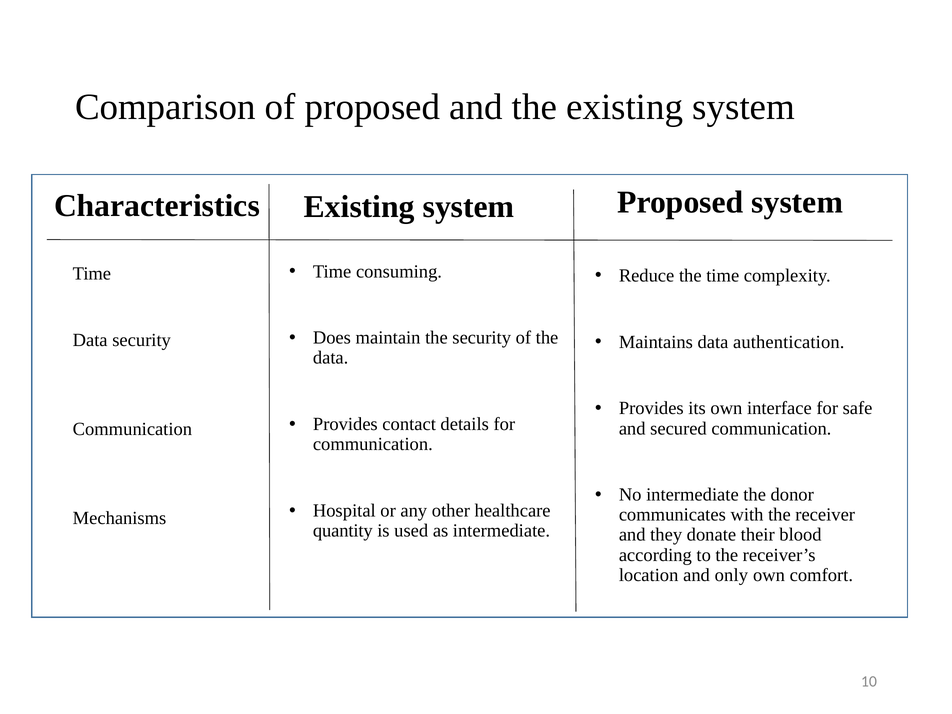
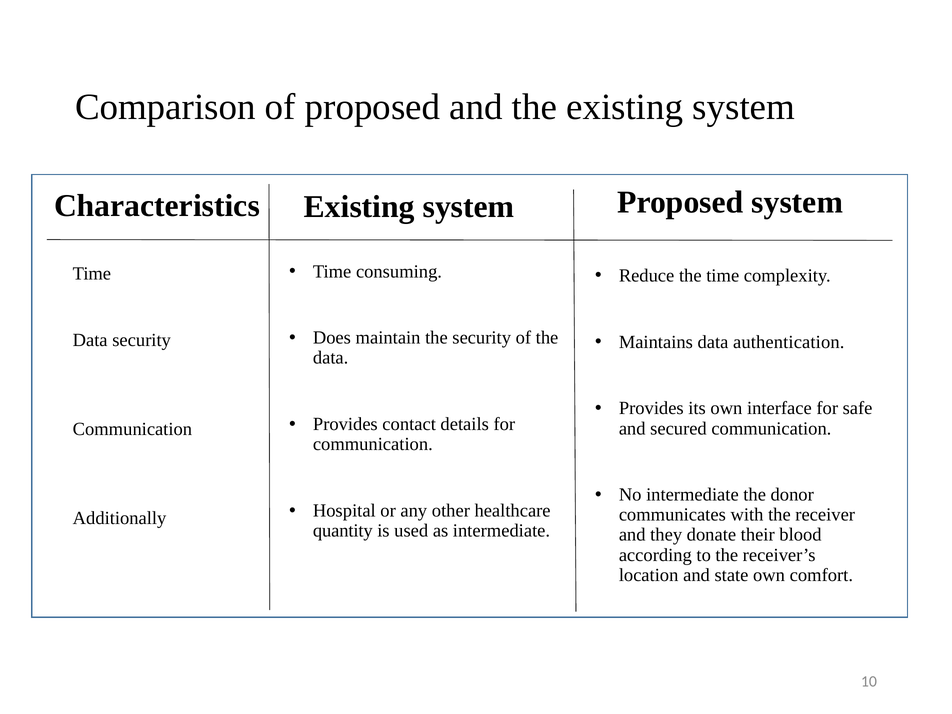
Mechanisms: Mechanisms -> Additionally (120, 518)
only: only -> state (731, 575)
